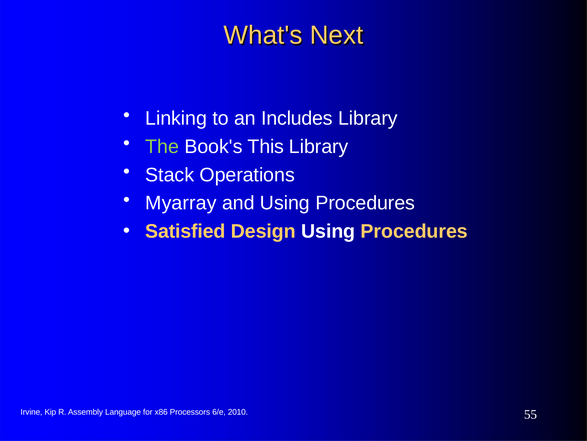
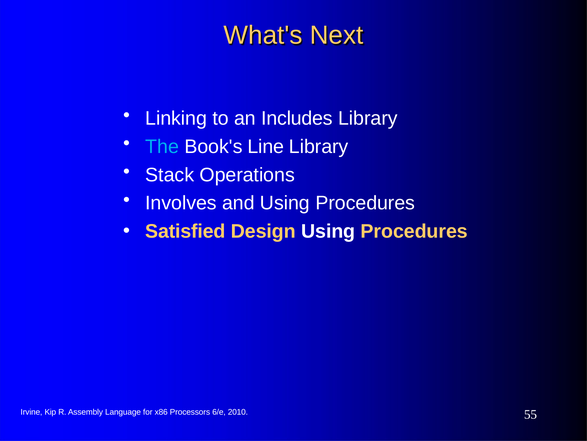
The colour: light green -> light blue (162, 146)
This: This -> Line (266, 146)
Myarray: Myarray -> Involves (181, 203)
